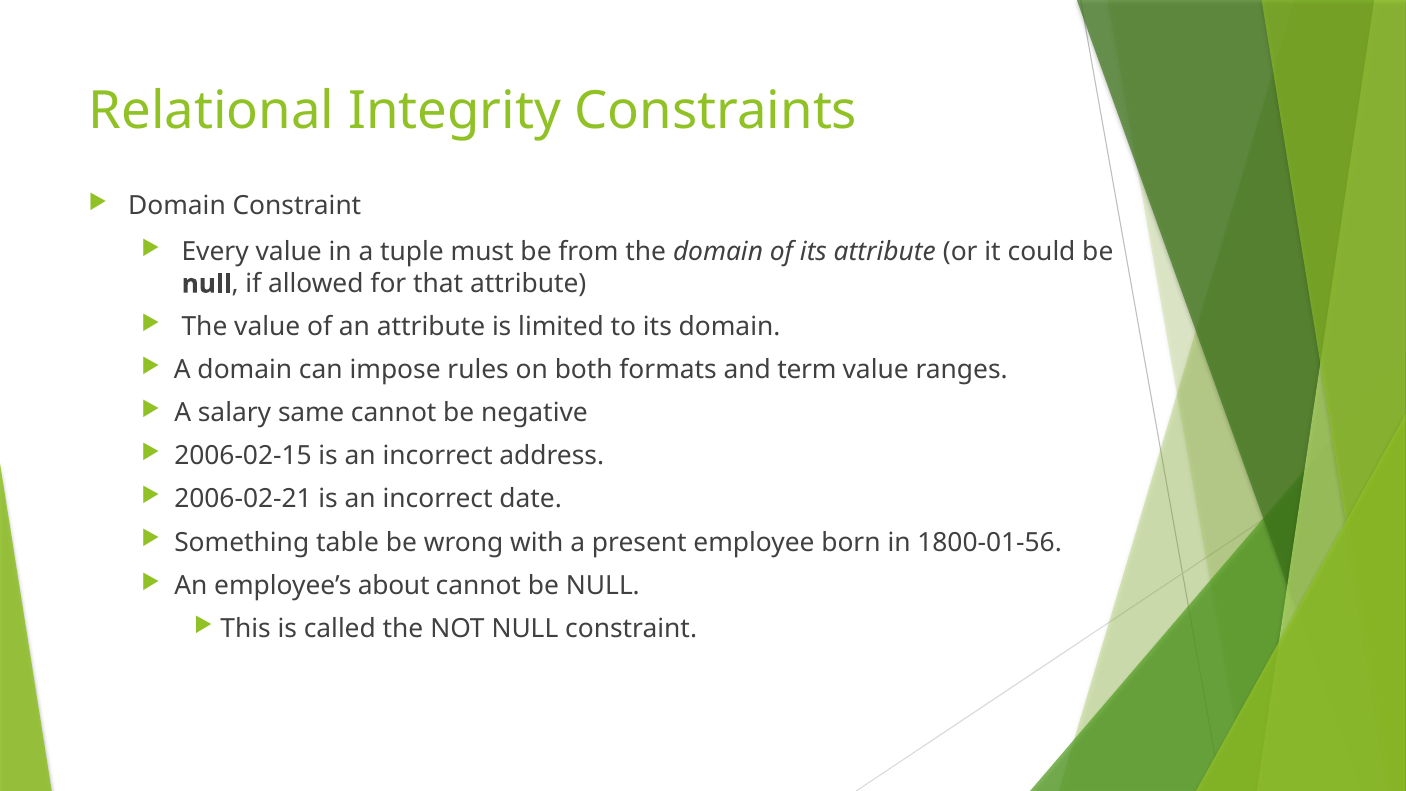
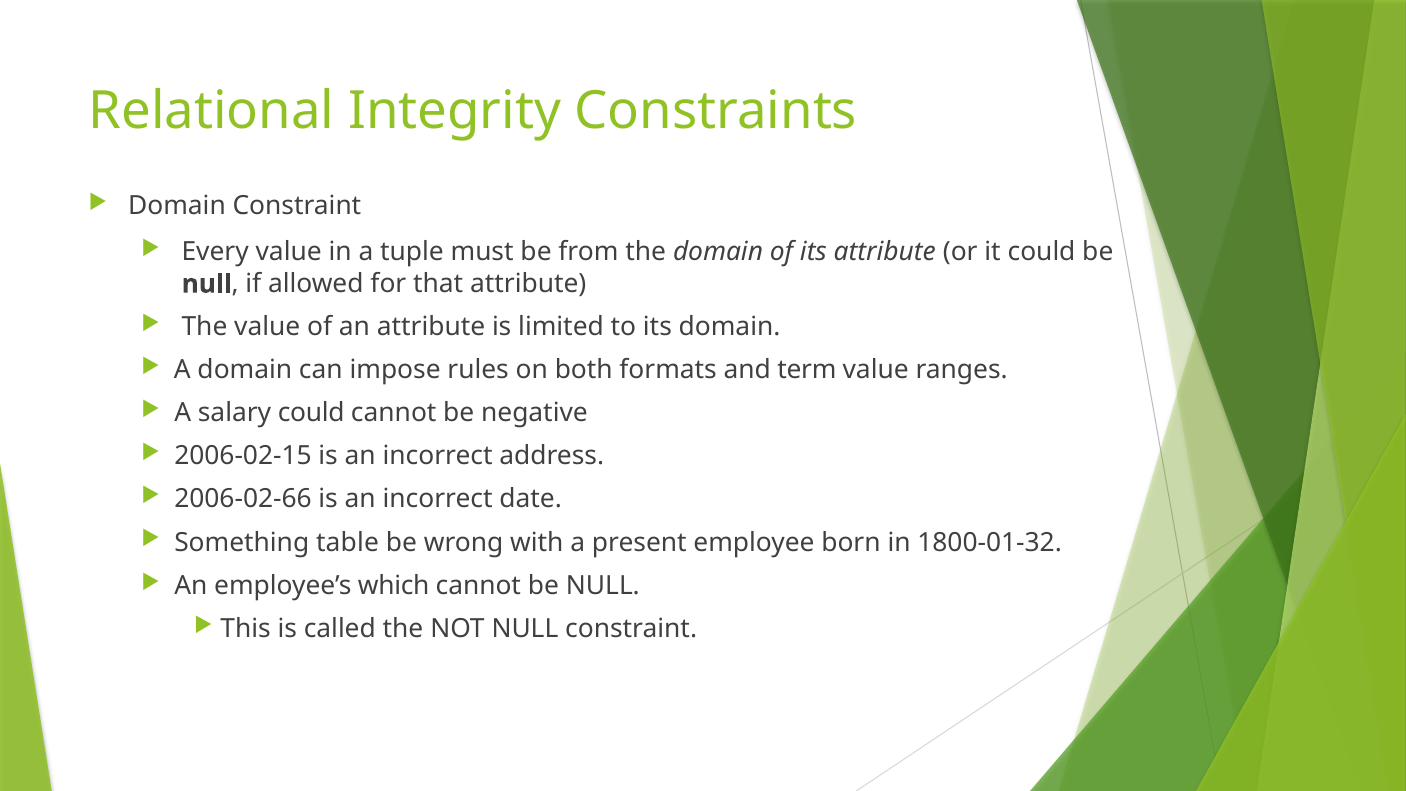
salary same: same -> could (311, 413)
2006-02-21: 2006-02-21 -> 2006-02-66 (243, 499)
1800-01-56: 1800-01-56 -> 1800-01-32 (990, 542)
about: about -> which (394, 585)
